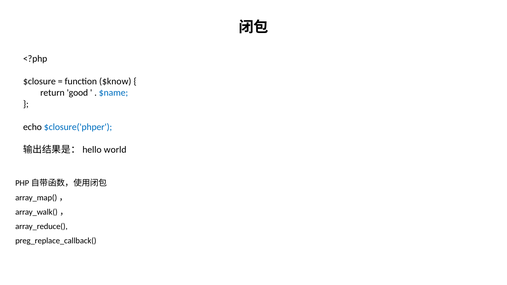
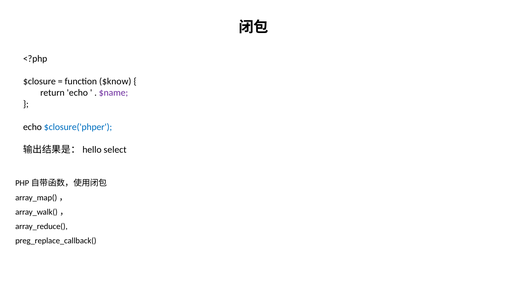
return good: good -> echo (77, 93)
$name colour: blue -> purple (113, 93)
world: world -> select (115, 150)
